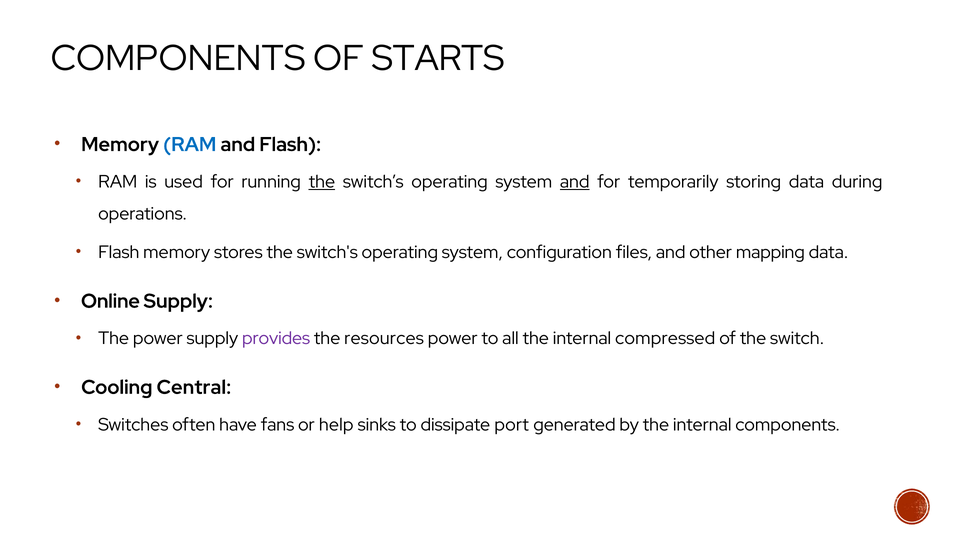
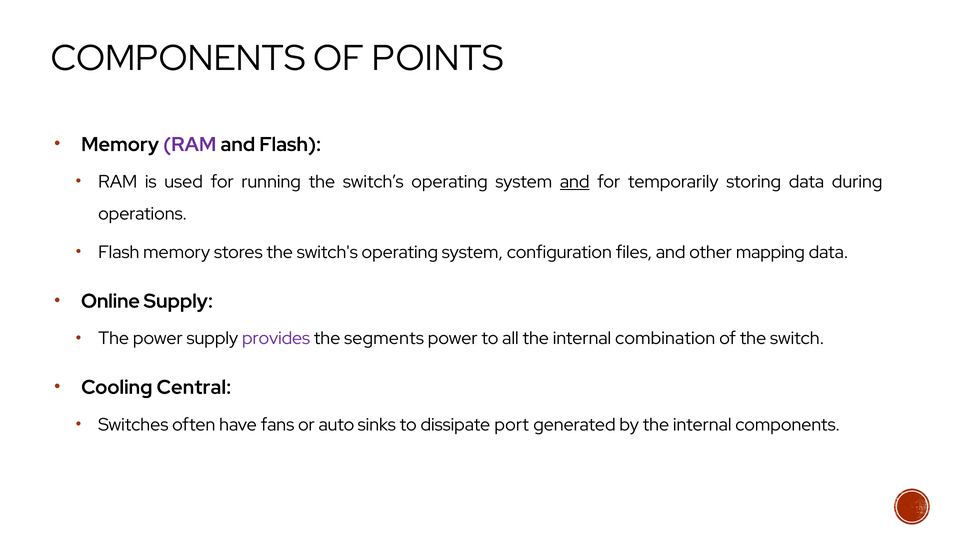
STARTS: STARTS -> POINTS (438, 58)
RAM colour: blue -> purple (190, 144)
the underline: present -> none (322, 182)
resources: resources -> segments (384, 338)
compressed: compressed -> combination (665, 338)
help: help -> auto (336, 424)
